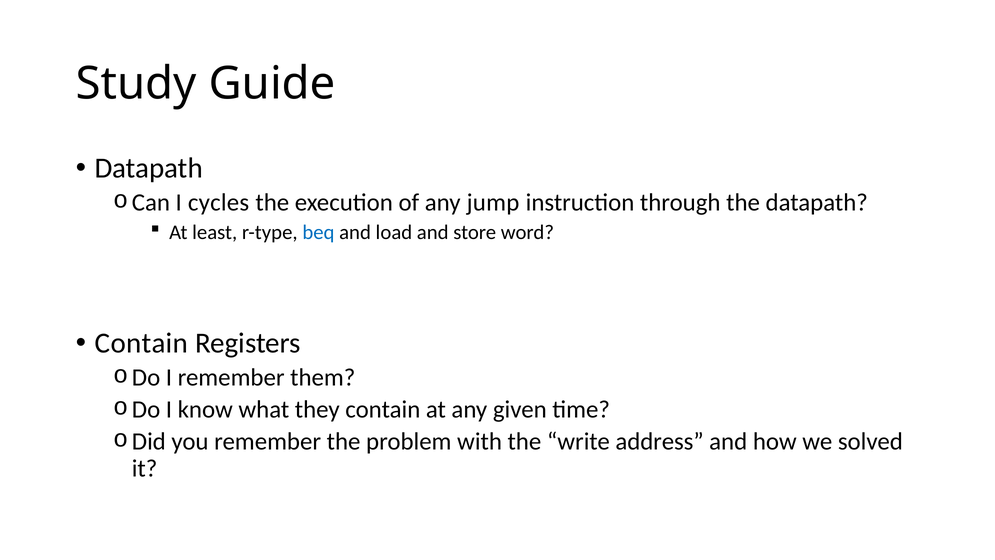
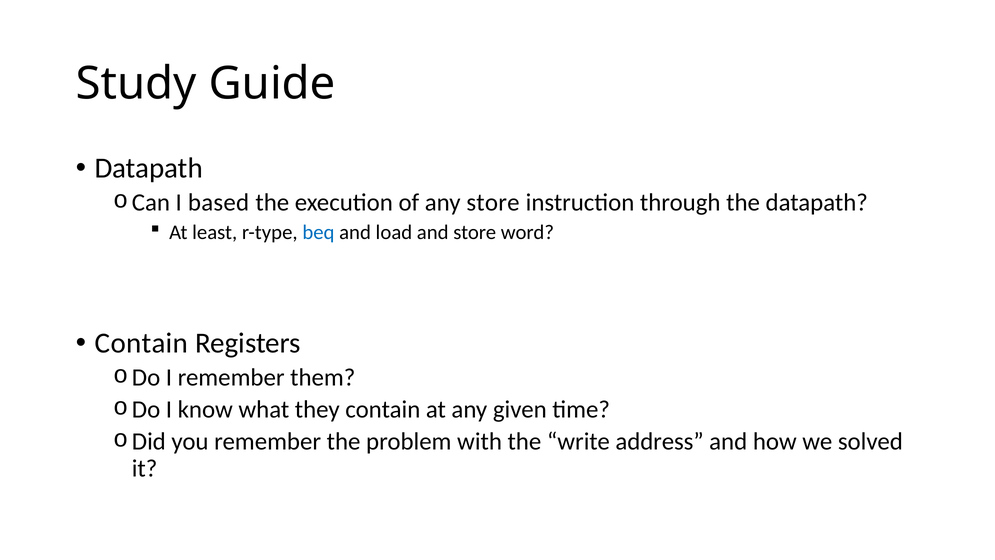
cycles: cycles -> based (219, 202)
any jump: jump -> store (493, 202)
